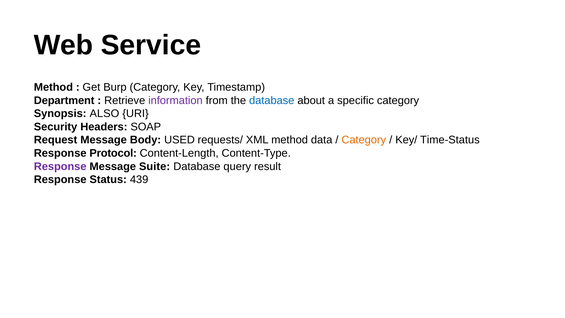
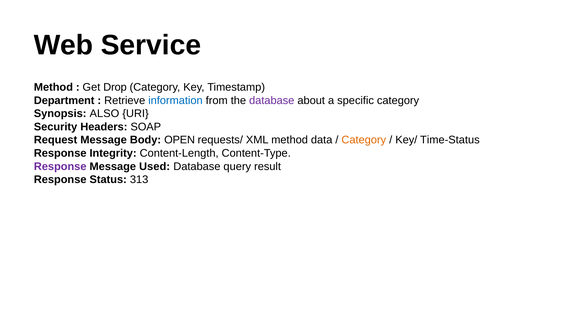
Burp: Burp -> Drop (115, 87)
information colour: purple -> blue (175, 100)
database colour: blue -> purple (272, 100)
USED: USED -> OPEN (180, 140)
Protocol: Protocol -> Integrity (113, 153)
Suite: Suite -> Used (155, 166)
439: 439 -> 313 (139, 180)
